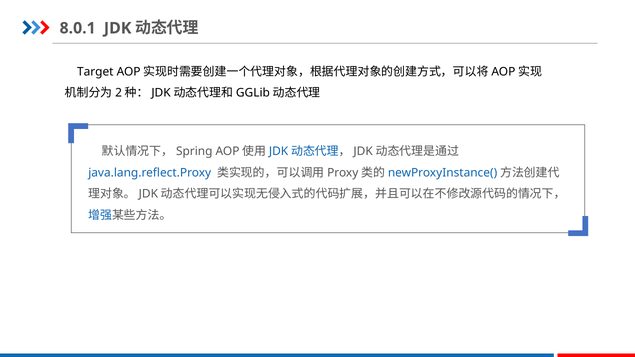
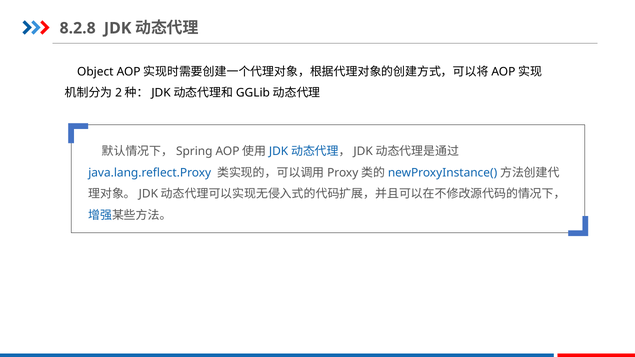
8.0.1: 8.0.1 -> 8.2.8 (78, 28)
Target: Target -> Object (95, 72)
